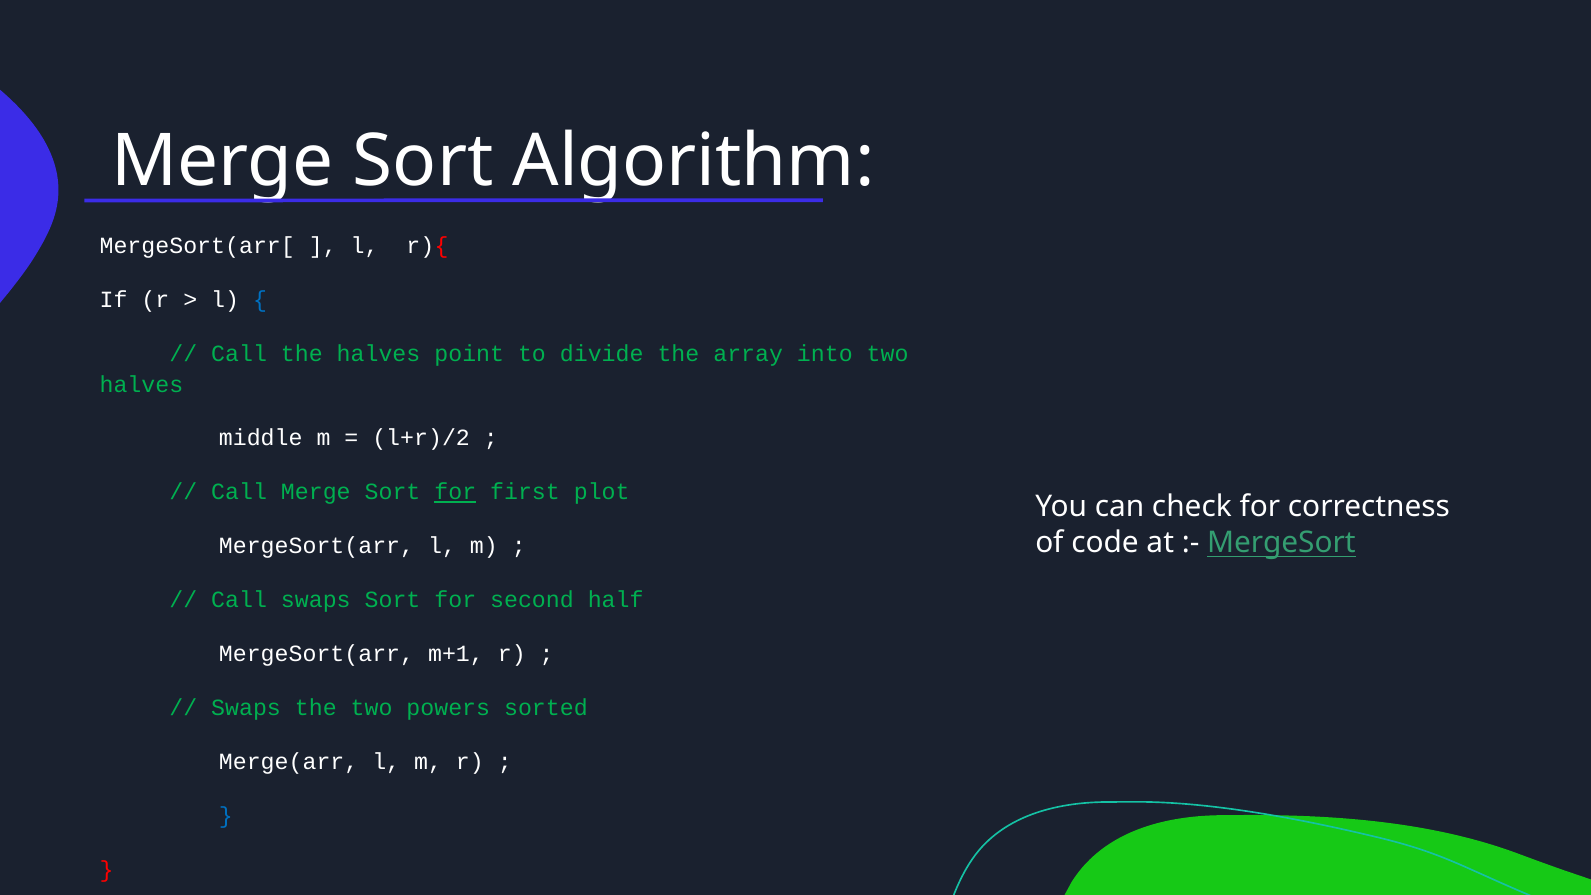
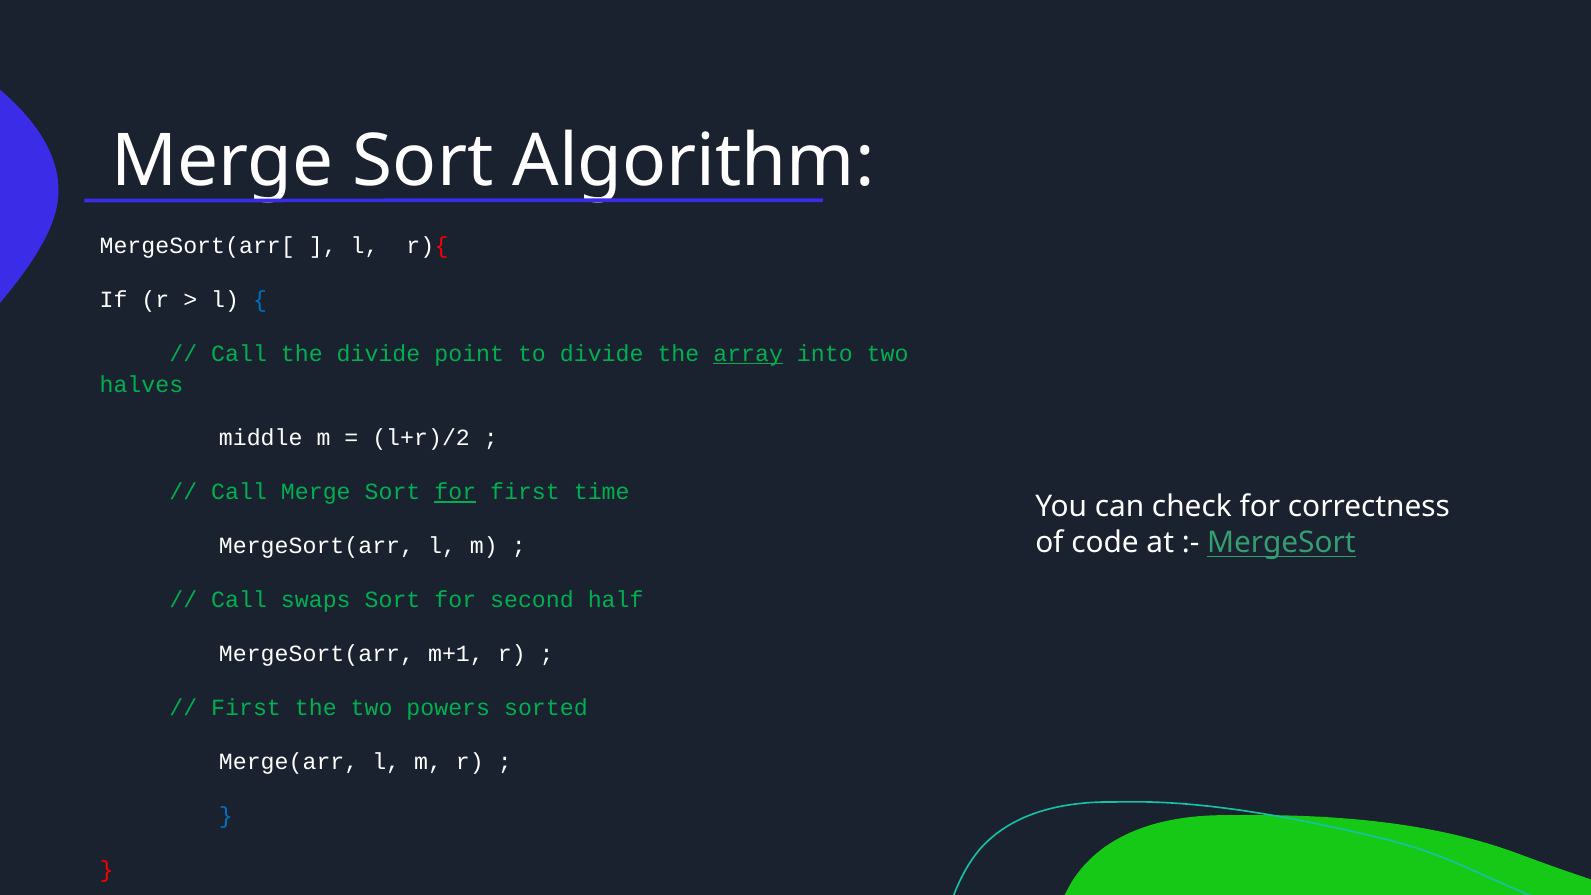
the halves: halves -> divide (379, 354)
array underline: none -> present (748, 354)
plot: plot -> time (602, 492)
Swaps: Swaps -> First (246, 708)
